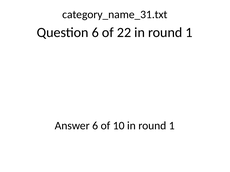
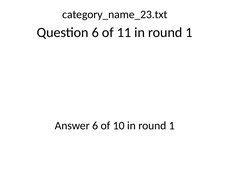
category_name_31.txt: category_name_31.txt -> category_name_23.txt (115, 15)
22: 22 -> 11 (124, 32)
